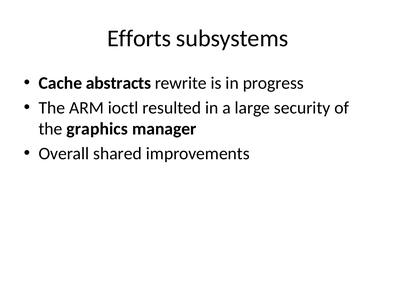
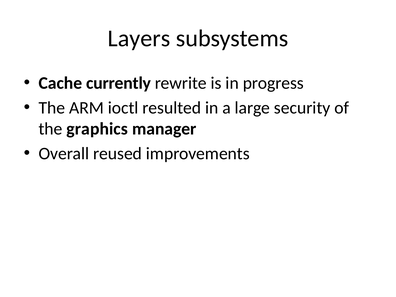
Efforts: Efforts -> Layers (139, 38)
abstracts: abstracts -> currently (119, 83)
shared: shared -> reused (118, 153)
